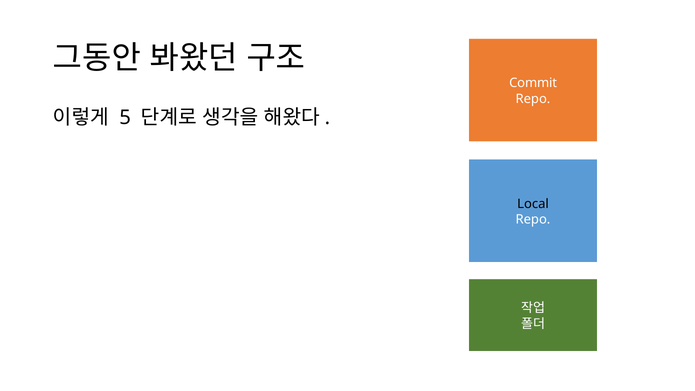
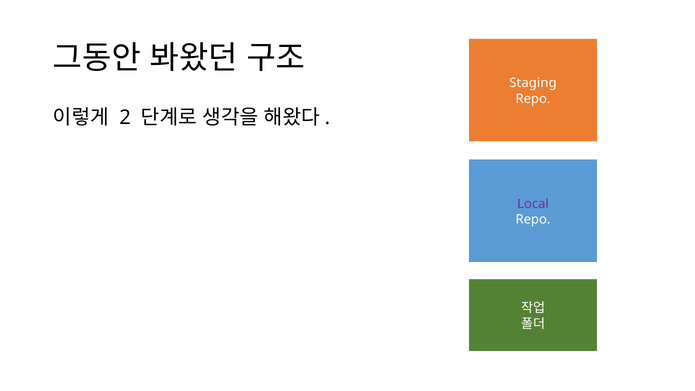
Commit: Commit -> Staging (533, 83)
5: 5 -> 2 (125, 118)
Local colour: black -> purple (533, 204)
